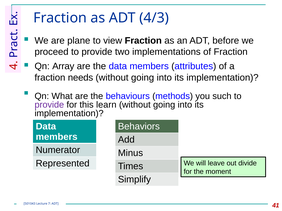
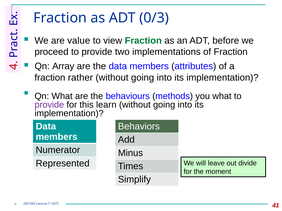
4/3: 4/3 -> 0/3 (154, 18)
plane: plane -> value (79, 41)
Fraction colour: black -> green (143, 41)
needs: needs -> rather (80, 78)
you such: such -> what (222, 96)
